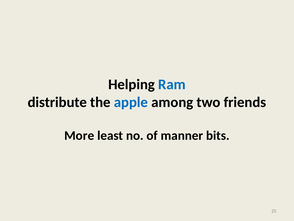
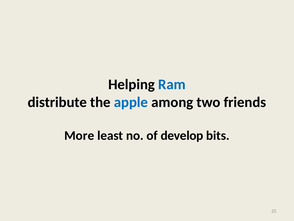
manner: manner -> develop (182, 135)
